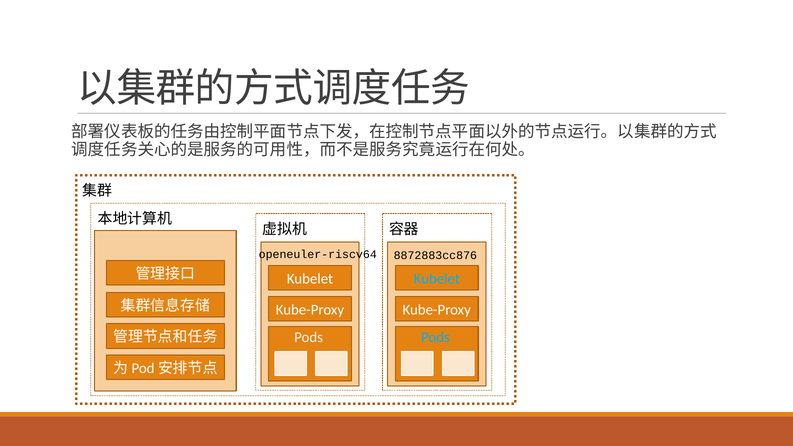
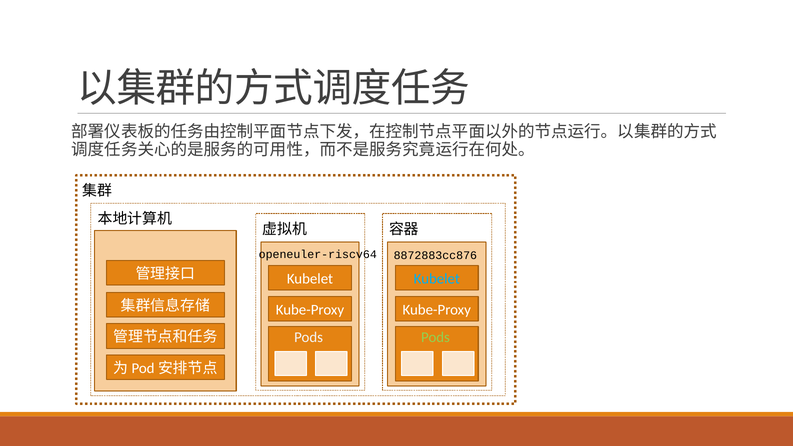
Pods colour: light blue -> light green (435, 338)
